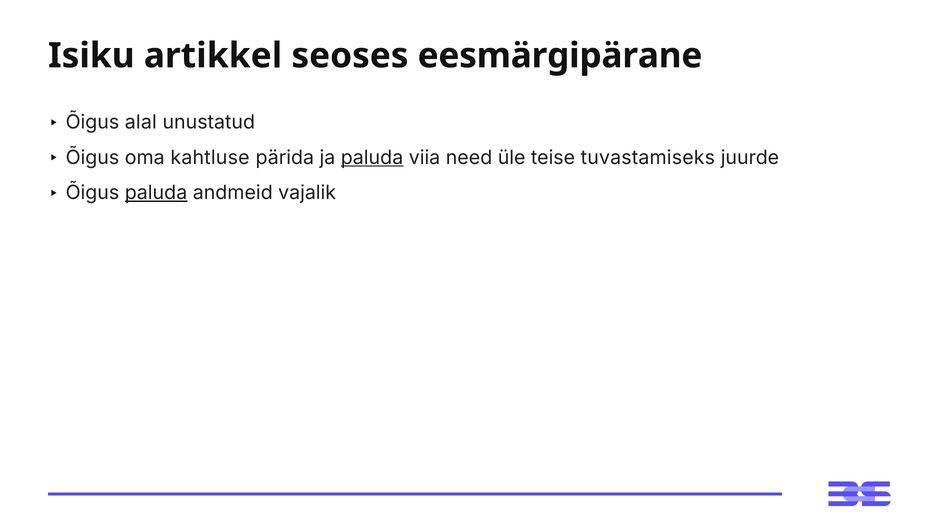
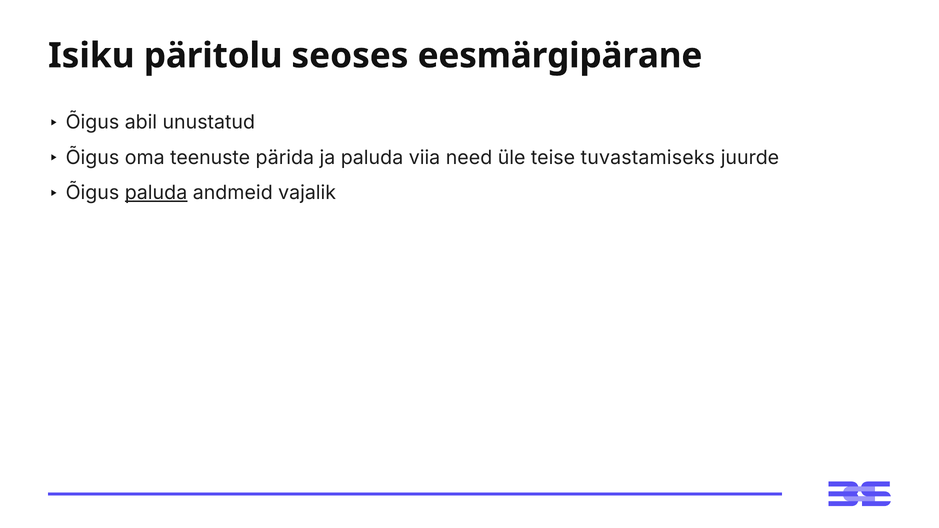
artikkel: artikkel -> päritolu (213, 56)
alal: alal -> abil (141, 123)
kahtluse: kahtluse -> teenuste (210, 158)
paluda underline: present -> none (372, 158)
